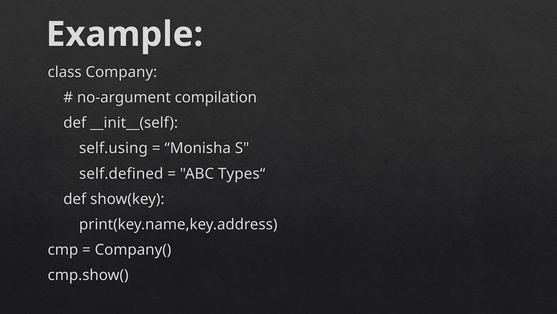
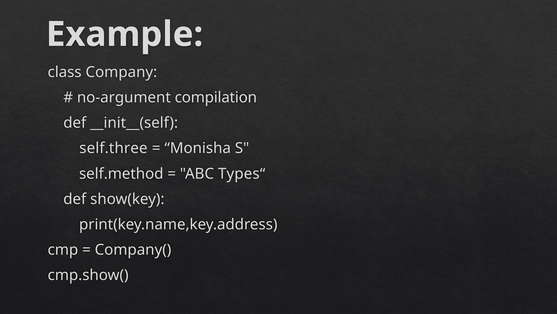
self.using: self.using -> self.three (113, 148)
self.defined: self.defined -> self.method (121, 173)
